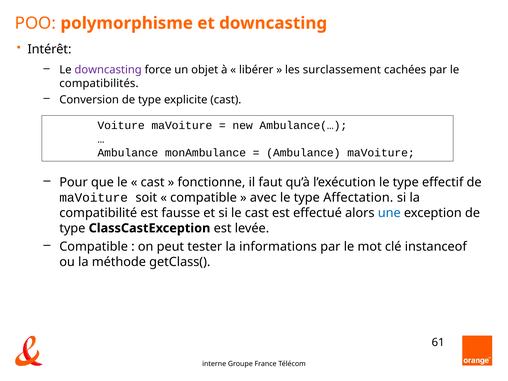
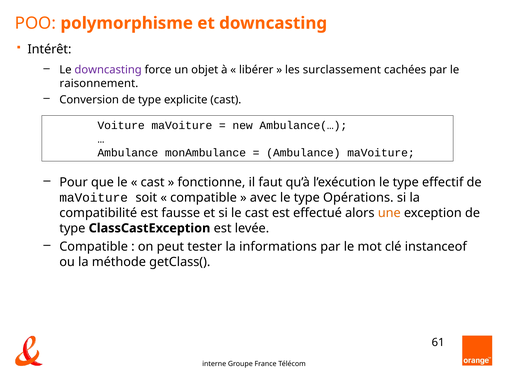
compatibilités: compatibilités -> raisonnement (99, 83)
Affectation: Affectation -> Opérations (358, 198)
une colour: blue -> orange (389, 213)
